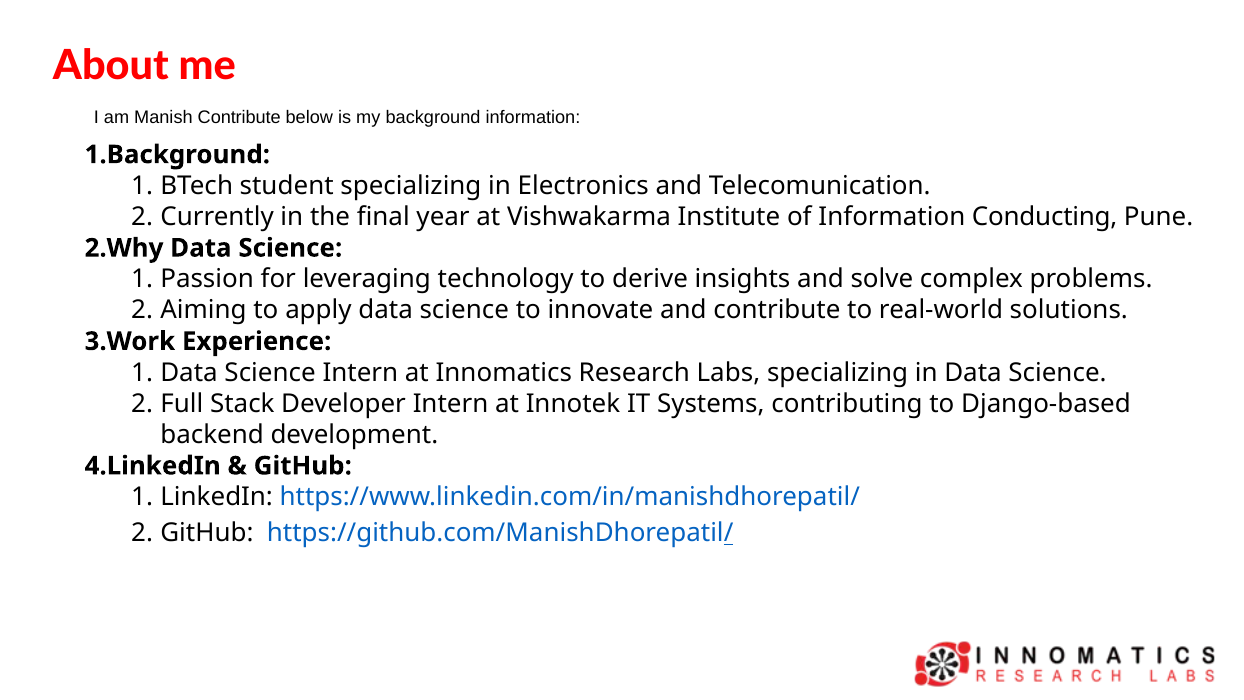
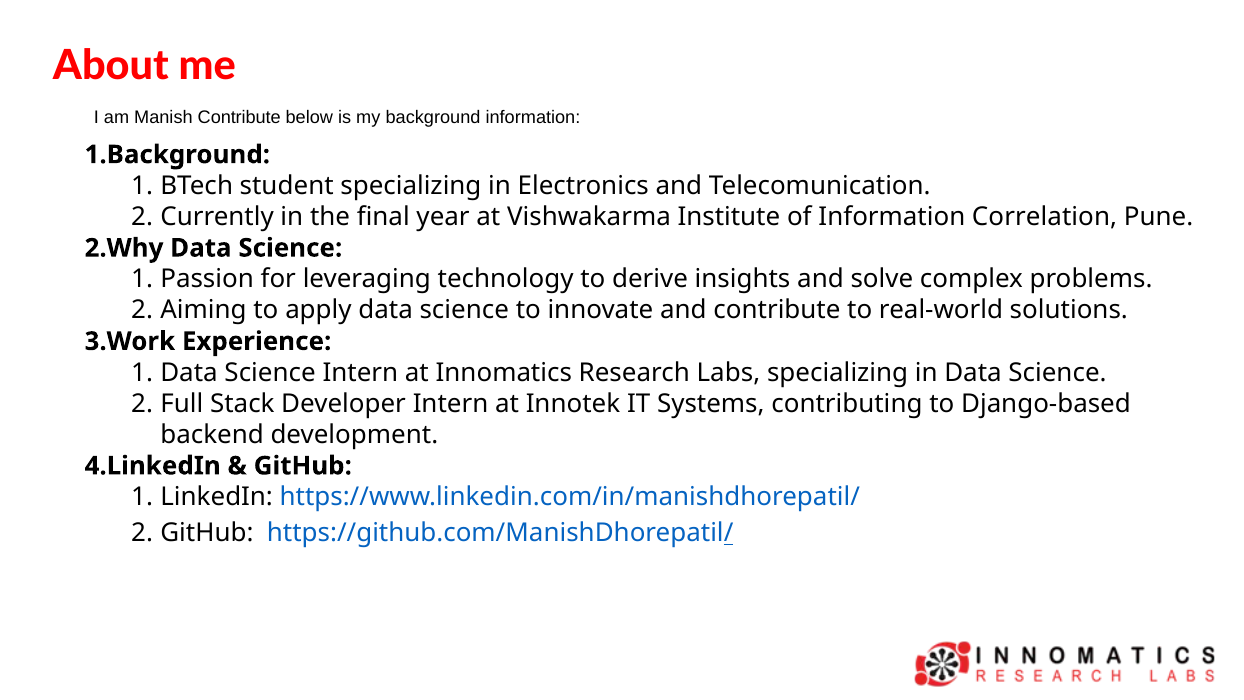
Conducting: Conducting -> Correlation (1045, 217)
